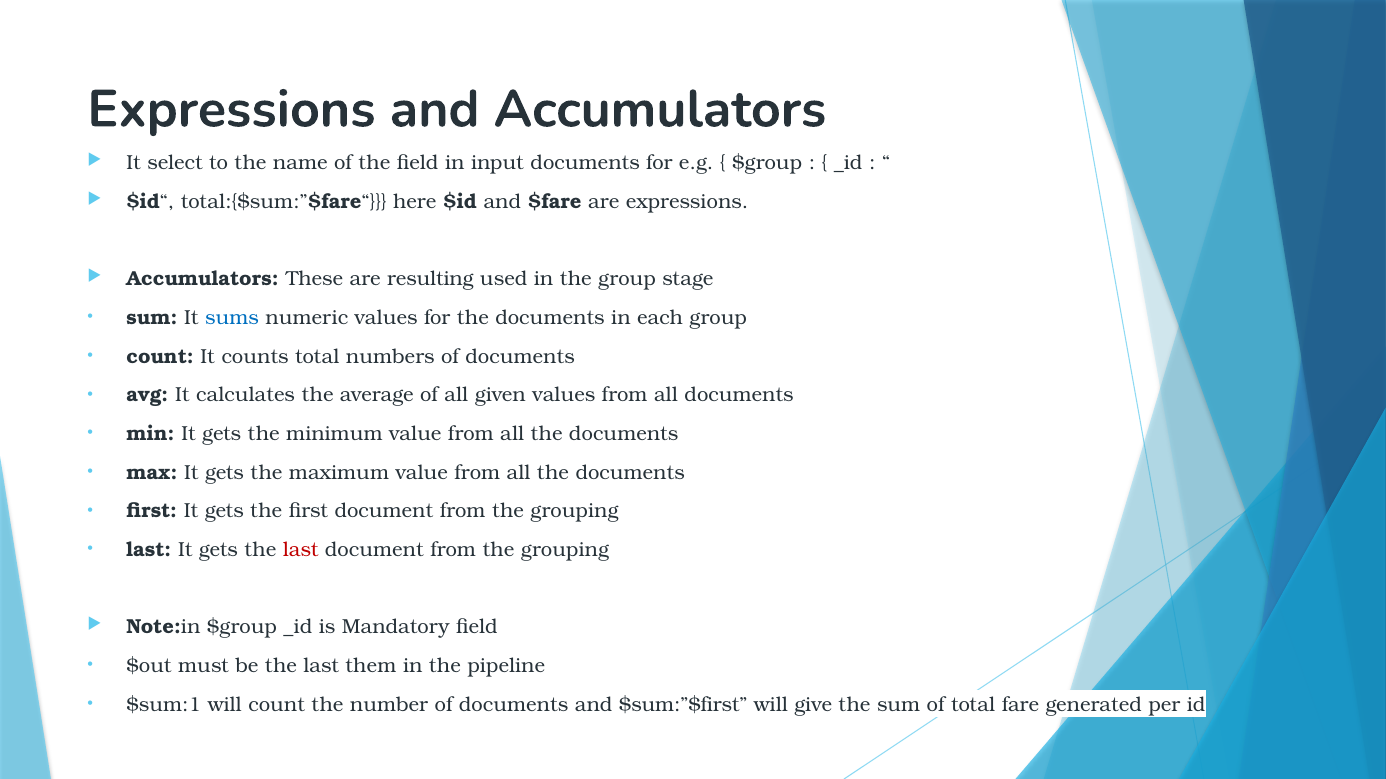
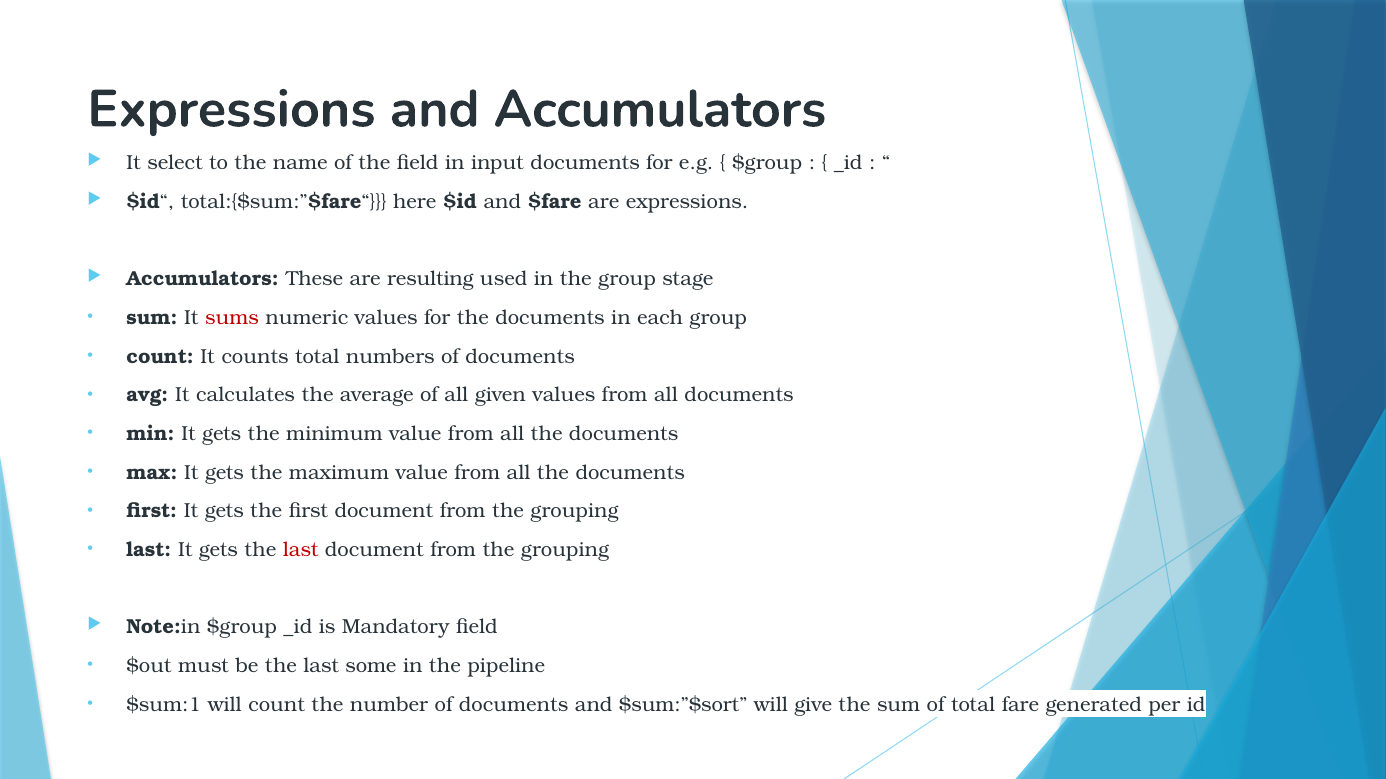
sums colour: blue -> red (232, 318)
them: them -> some (371, 666)
$sum:”$first: $sum:”$first -> $sum:”$sort (683, 705)
